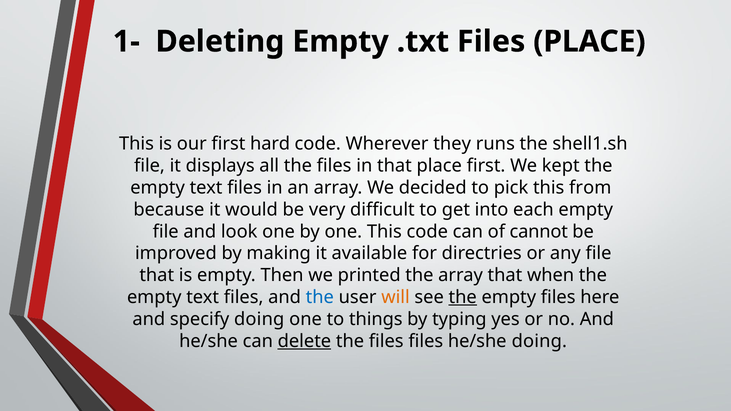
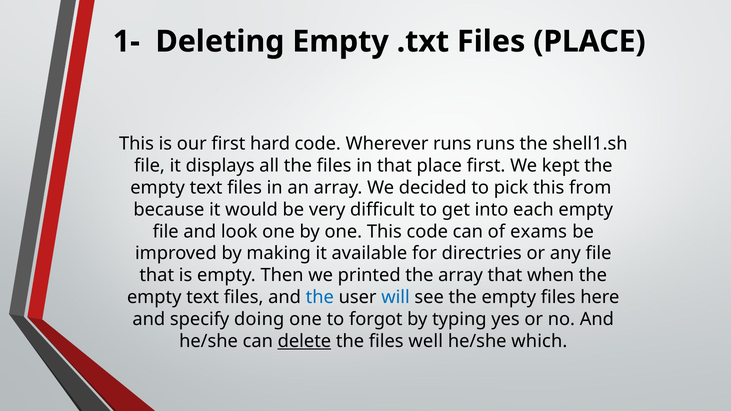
Wherever they: they -> runs (452, 144)
cannot: cannot -> exams (539, 232)
will colour: orange -> blue (396, 297)
the underline: present -> none (463, 297)
things: things -> forgot (376, 319)
files files: files -> well (426, 341)
he/she doing: doing -> which (539, 341)
